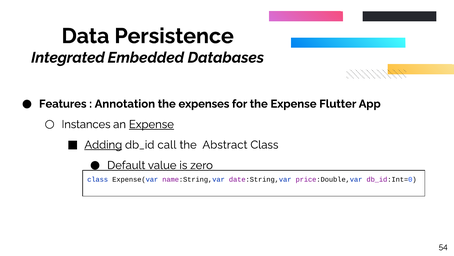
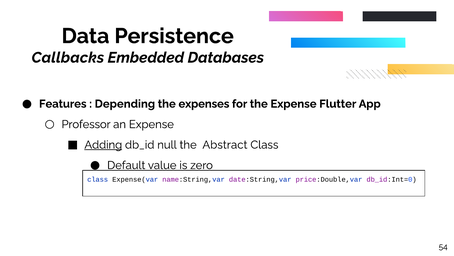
Integrated: Integrated -> Callbacks (68, 57)
Annotation: Annotation -> Depending (125, 104)
Instances: Instances -> Professor (86, 124)
Expense underline: present -> none (151, 124)
call: call -> null (167, 144)
